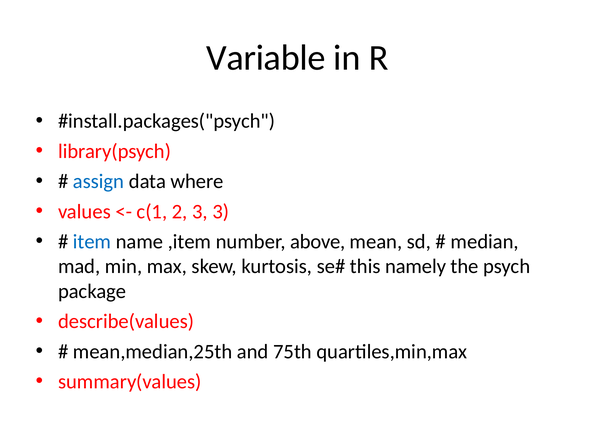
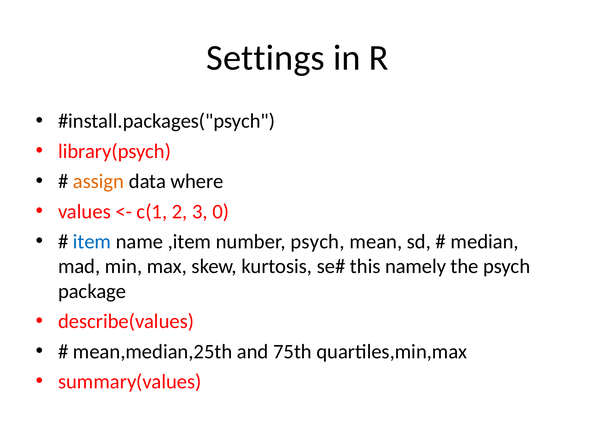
Variable: Variable -> Settings (266, 58)
assign colour: blue -> orange (99, 181)
3 3: 3 -> 0 (221, 211)
number above: above -> psych (317, 241)
